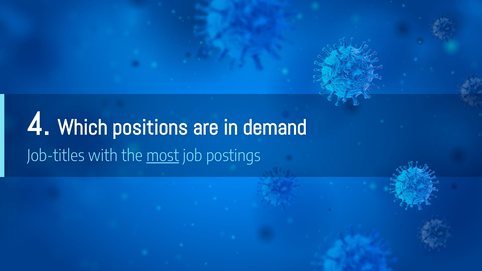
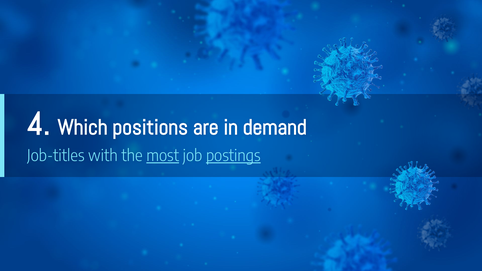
postings underline: none -> present (233, 156)
